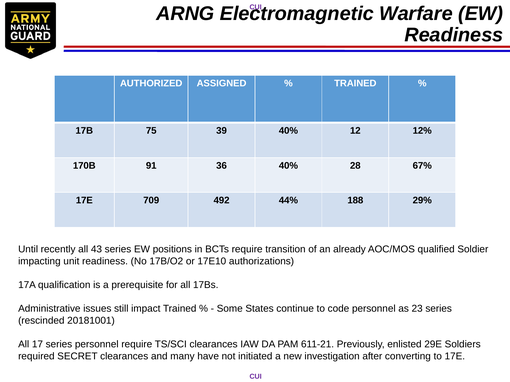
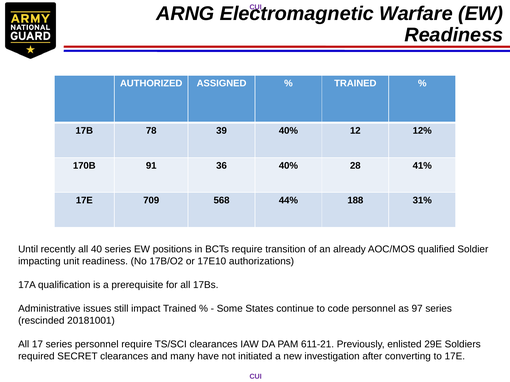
75: 75 -> 78 (151, 131)
67%: 67% -> 41% (422, 166)
492: 492 -> 568 (222, 201)
29%: 29% -> 31% (422, 201)
43: 43 -> 40 (96, 250)
23: 23 -> 97 (417, 309)
